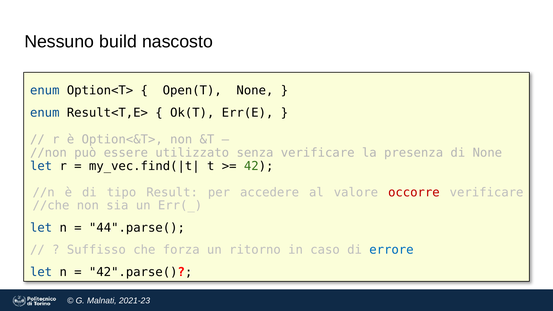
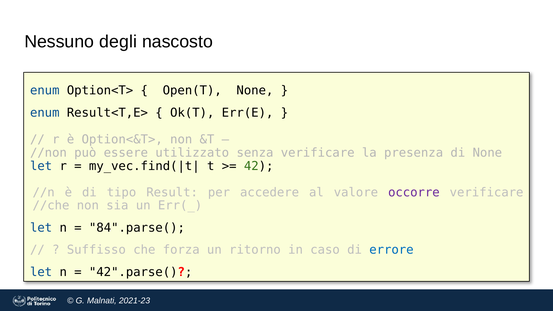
build: build -> degli (118, 42)
occorre colour: red -> purple (414, 192)
44".parse(: 44".parse( -> 84".parse( (137, 228)
